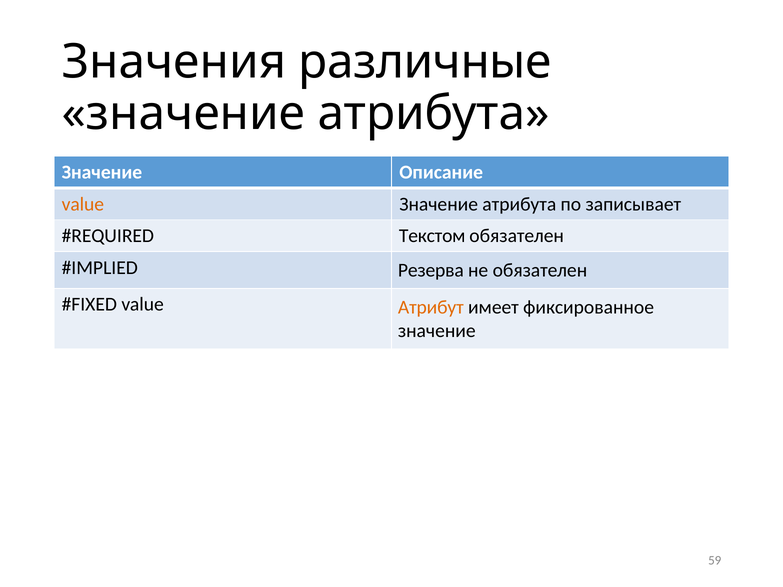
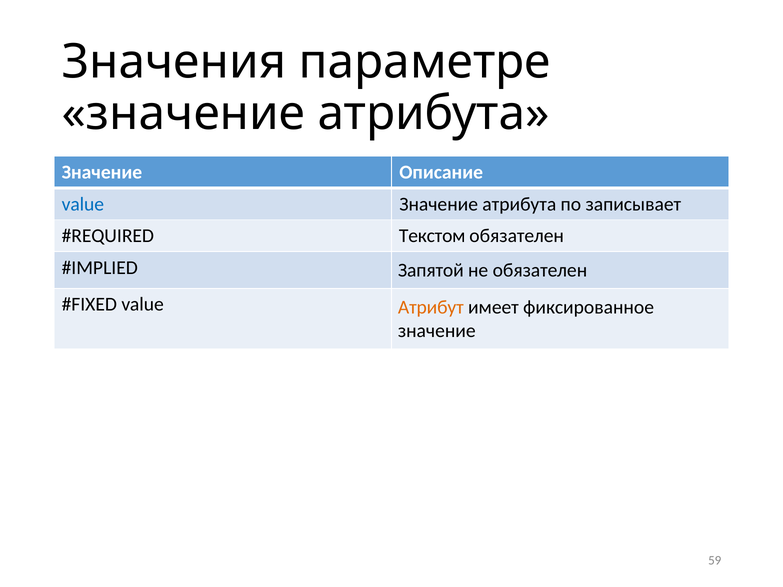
различные: различные -> параметре (425, 62)
value colour: orange -> blue (83, 204)
Резерва: Резерва -> Запятой (431, 270)
